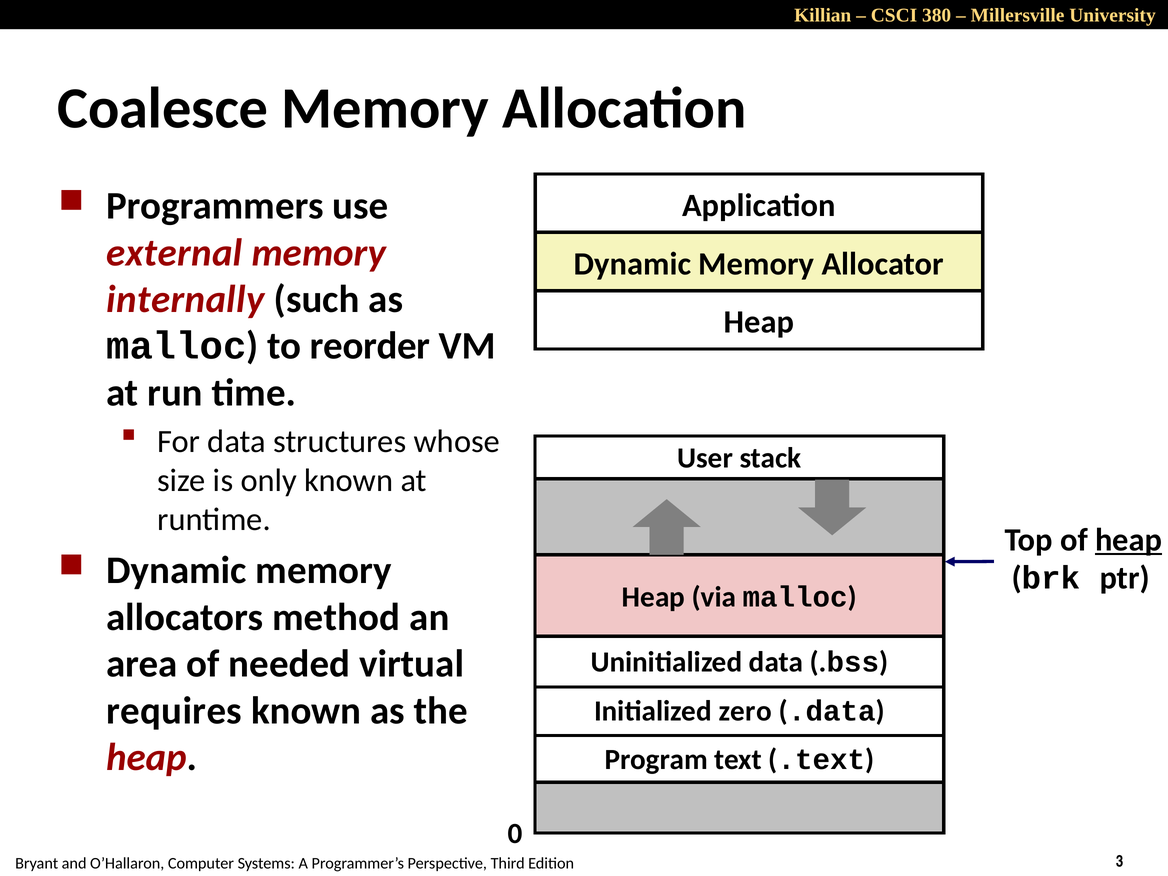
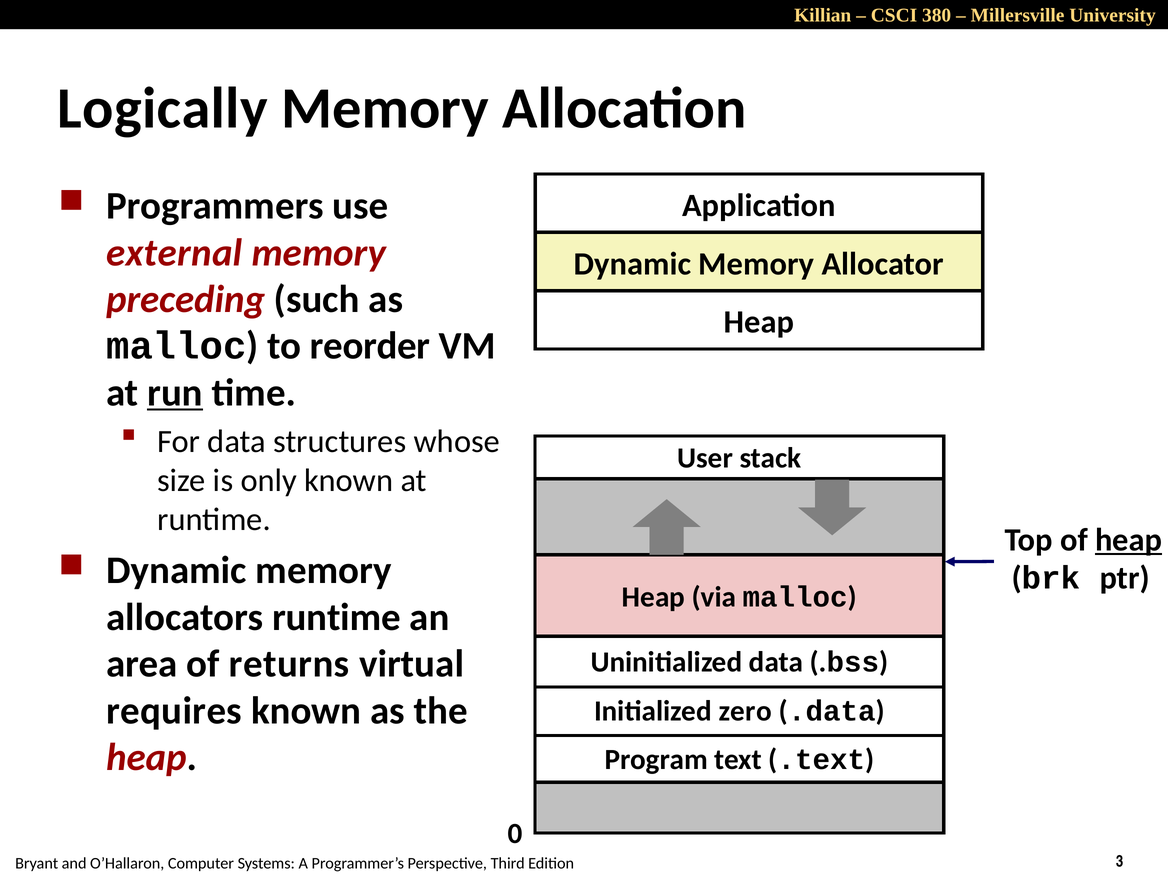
Coalesce: Coalesce -> Logically (162, 108)
internally: internally -> preceding (186, 299)
run underline: none -> present (175, 393)
allocators method: method -> runtime (336, 617)
needed: needed -> returns (289, 664)
